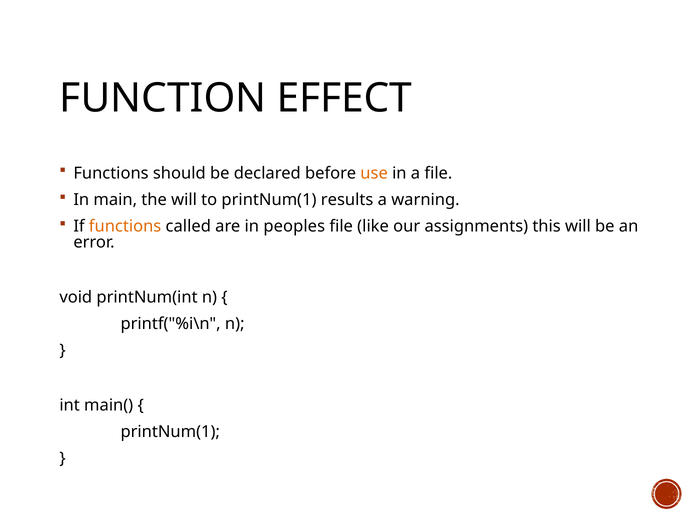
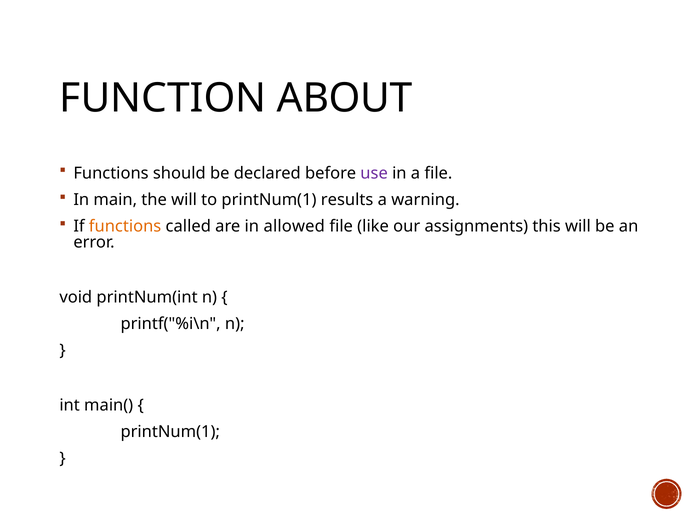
EFFECT: EFFECT -> ABOUT (345, 98)
use colour: orange -> purple (374, 173)
peoples: peoples -> allowed (294, 226)
